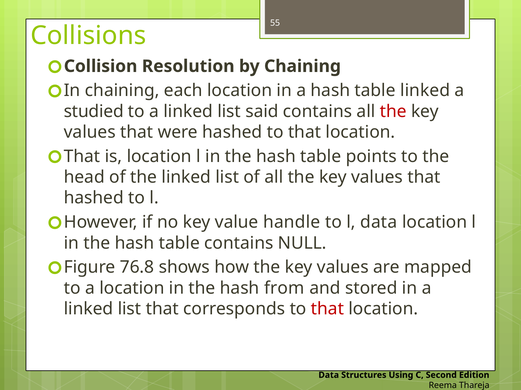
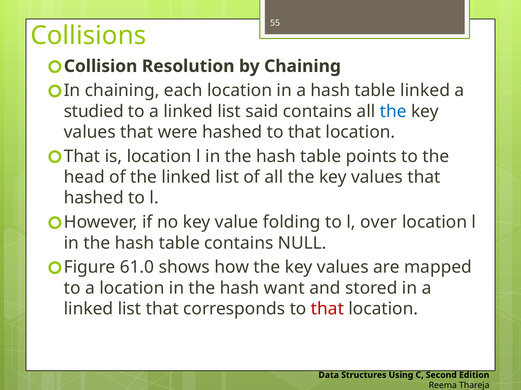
the colour: red -> blue (393, 111)
handle: handle -> folding (292, 223)
l data: data -> over (379, 223)
76.8: 76.8 -> 61.0 (137, 268)
from: from -> want (284, 289)
